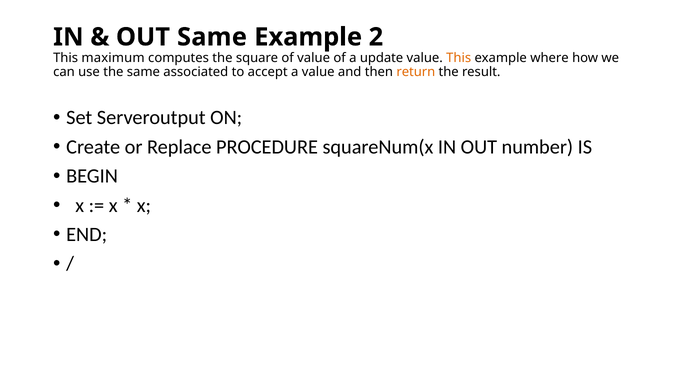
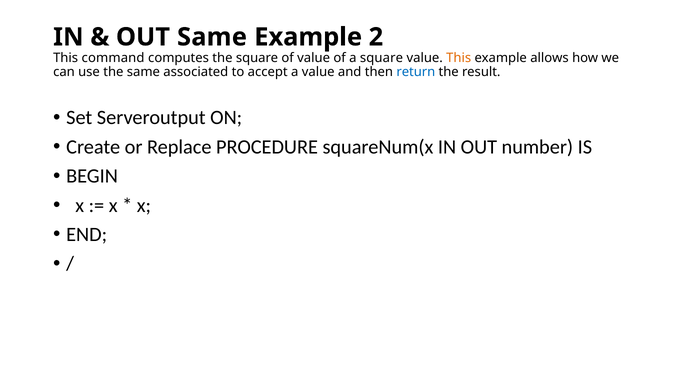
maximum: maximum -> command (113, 58)
a update: update -> square (381, 58)
where: where -> allows (550, 58)
return colour: orange -> blue (416, 72)
